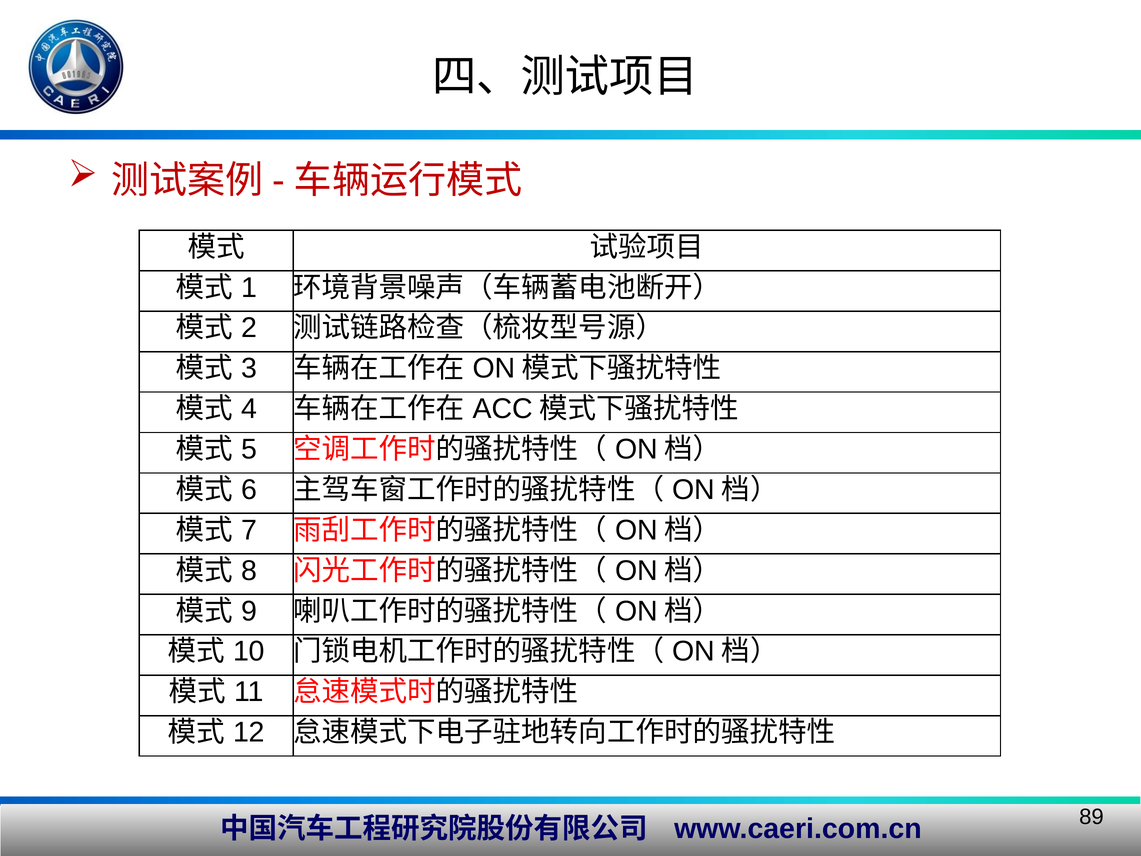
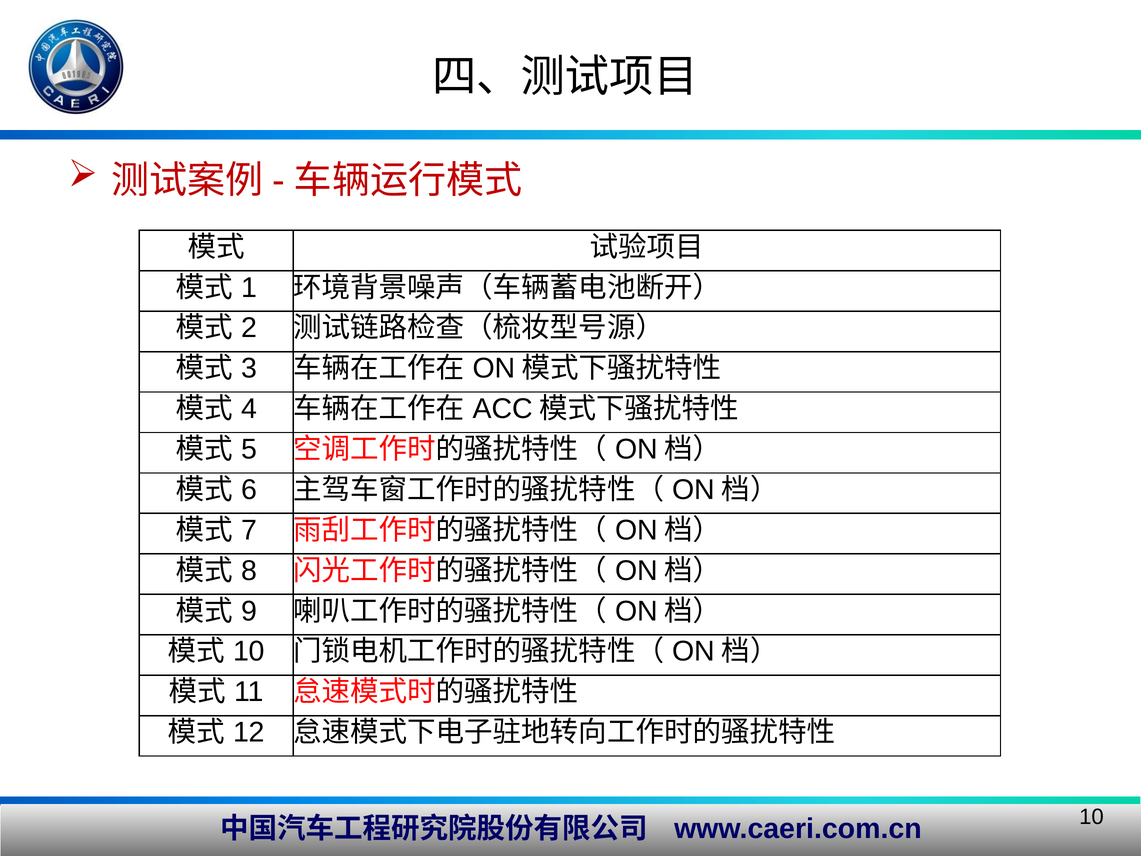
89: 89 -> 10 (1091, 817)
